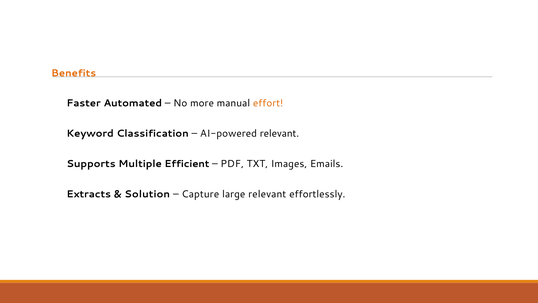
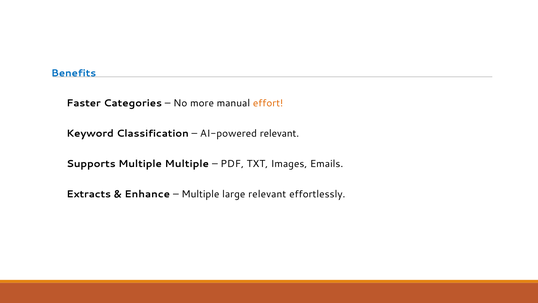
Benefits colour: orange -> blue (74, 73)
Automated: Automated -> Categories (133, 103)
Multiple Efficient: Efficient -> Multiple (187, 164)
Solution: Solution -> Enhance (147, 194)
Capture: Capture -> Multiple (200, 194)
